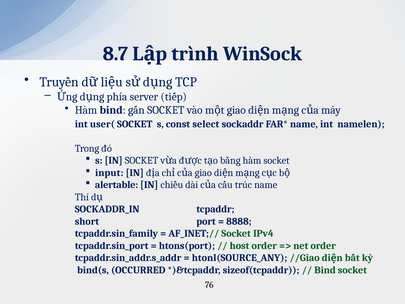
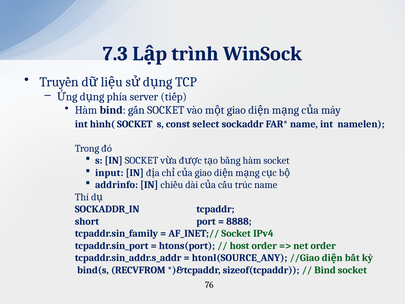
8.7: 8.7 -> 7.3 (115, 54)
user(: user( -> hình( (102, 124)
alertable: alertable -> addrinfo (117, 185)
OCCURRED: OCCURRED -> RECVFROM (138, 270)
